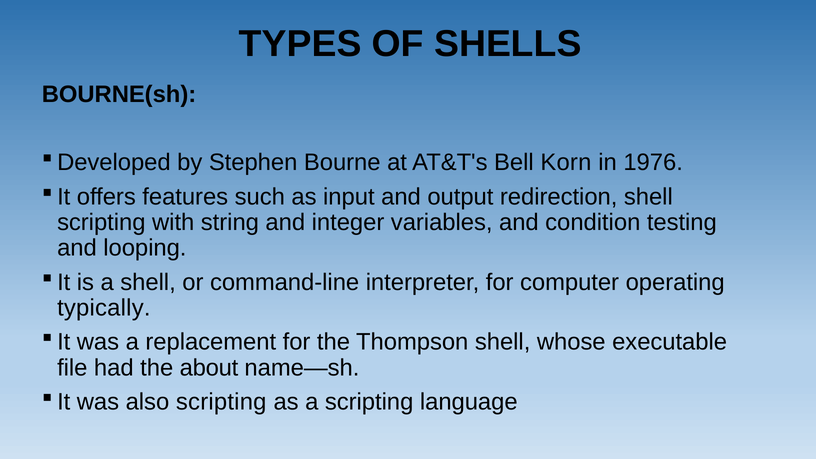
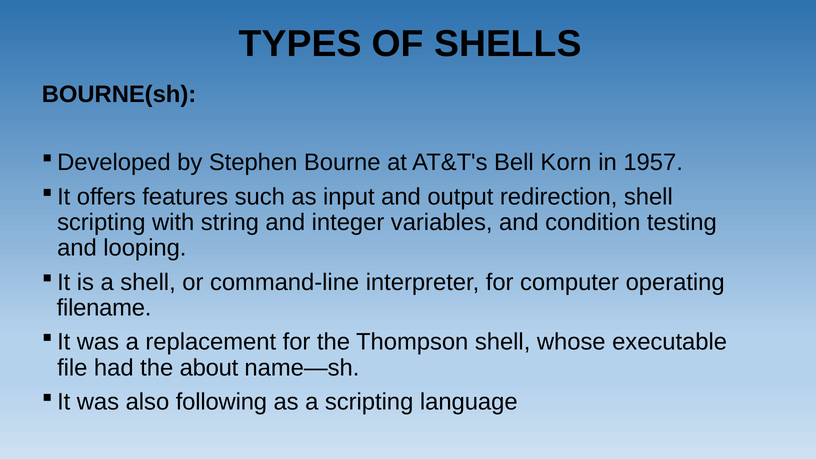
1976: 1976 -> 1957 (653, 163)
typically: typically -> filename (104, 308)
also scripting: scripting -> following (221, 402)
